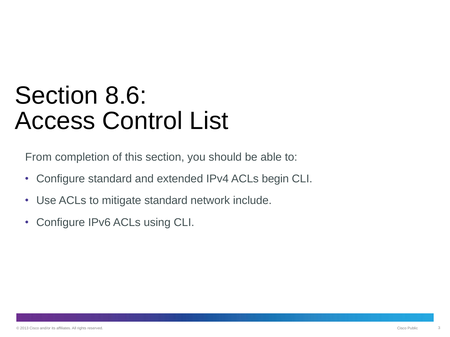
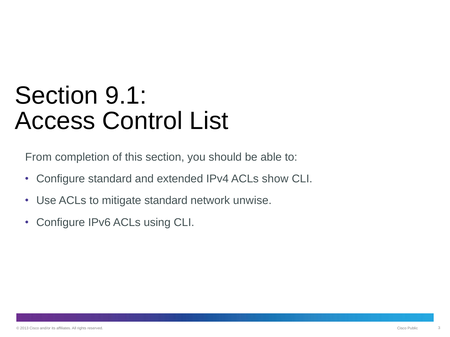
8.6: 8.6 -> 9.1 (126, 96)
begin: begin -> show (275, 179)
include: include -> unwise (252, 201)
